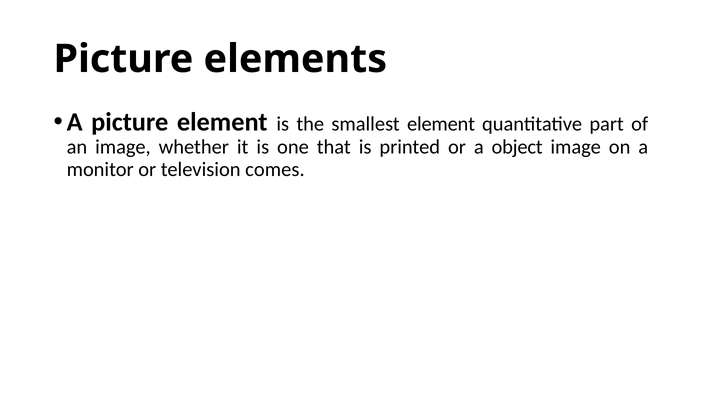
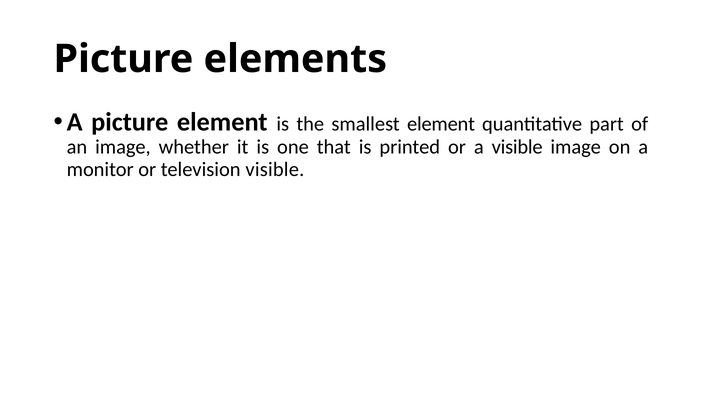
a object: object -> visible (517, 147)
television comes: comes -> visible (275, 169)
